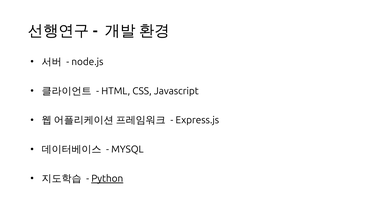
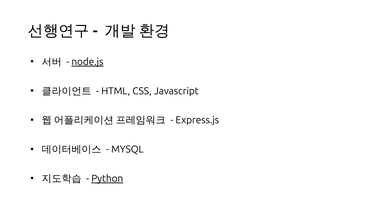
node.js underline: none -> present (87, 62)
